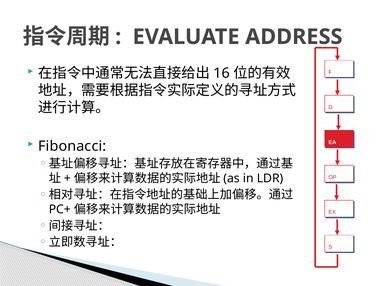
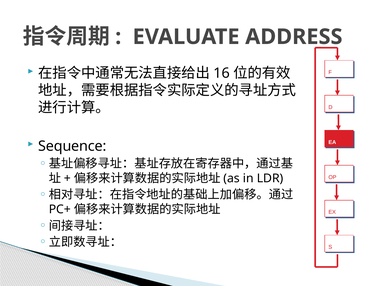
Fibonacci: Fibonacci -> Sequence (72, 146)
